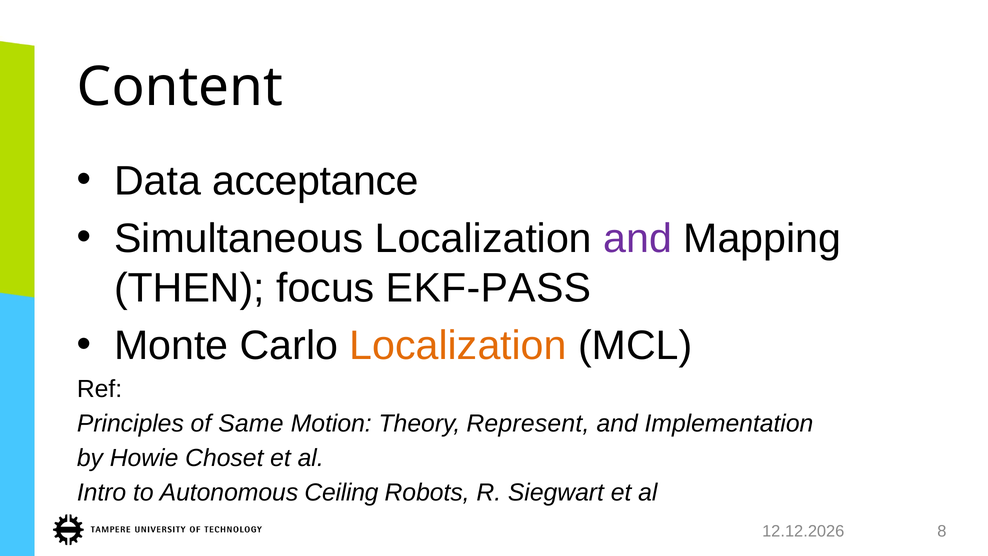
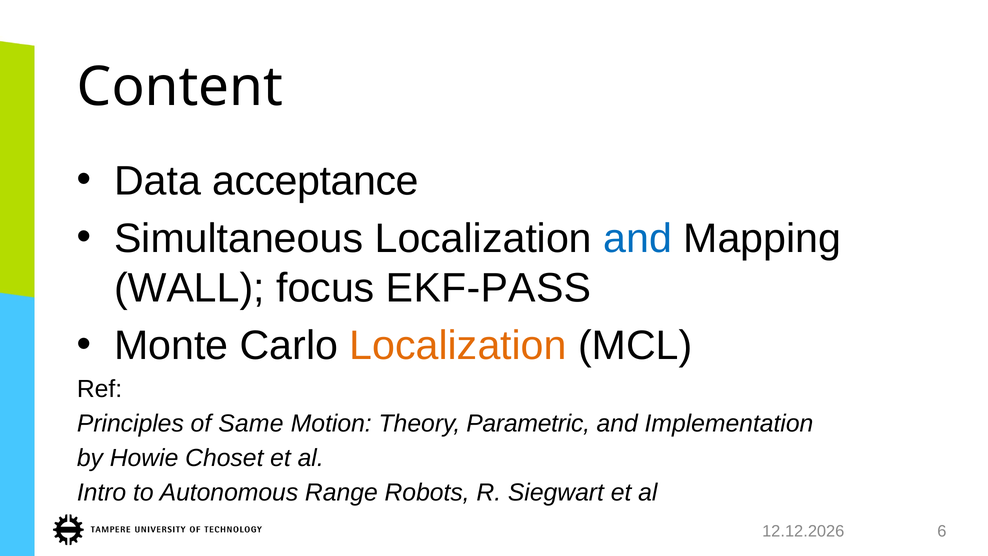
and colour: purple -> blue (638, 239)
THEN: THEN -> WALL (189, 288)
Represent: Represent -> Parametric (528, 423)
Ceiling: Ceiling -> Range (341, 493)
8: 8 -> 6 (942, 531)
